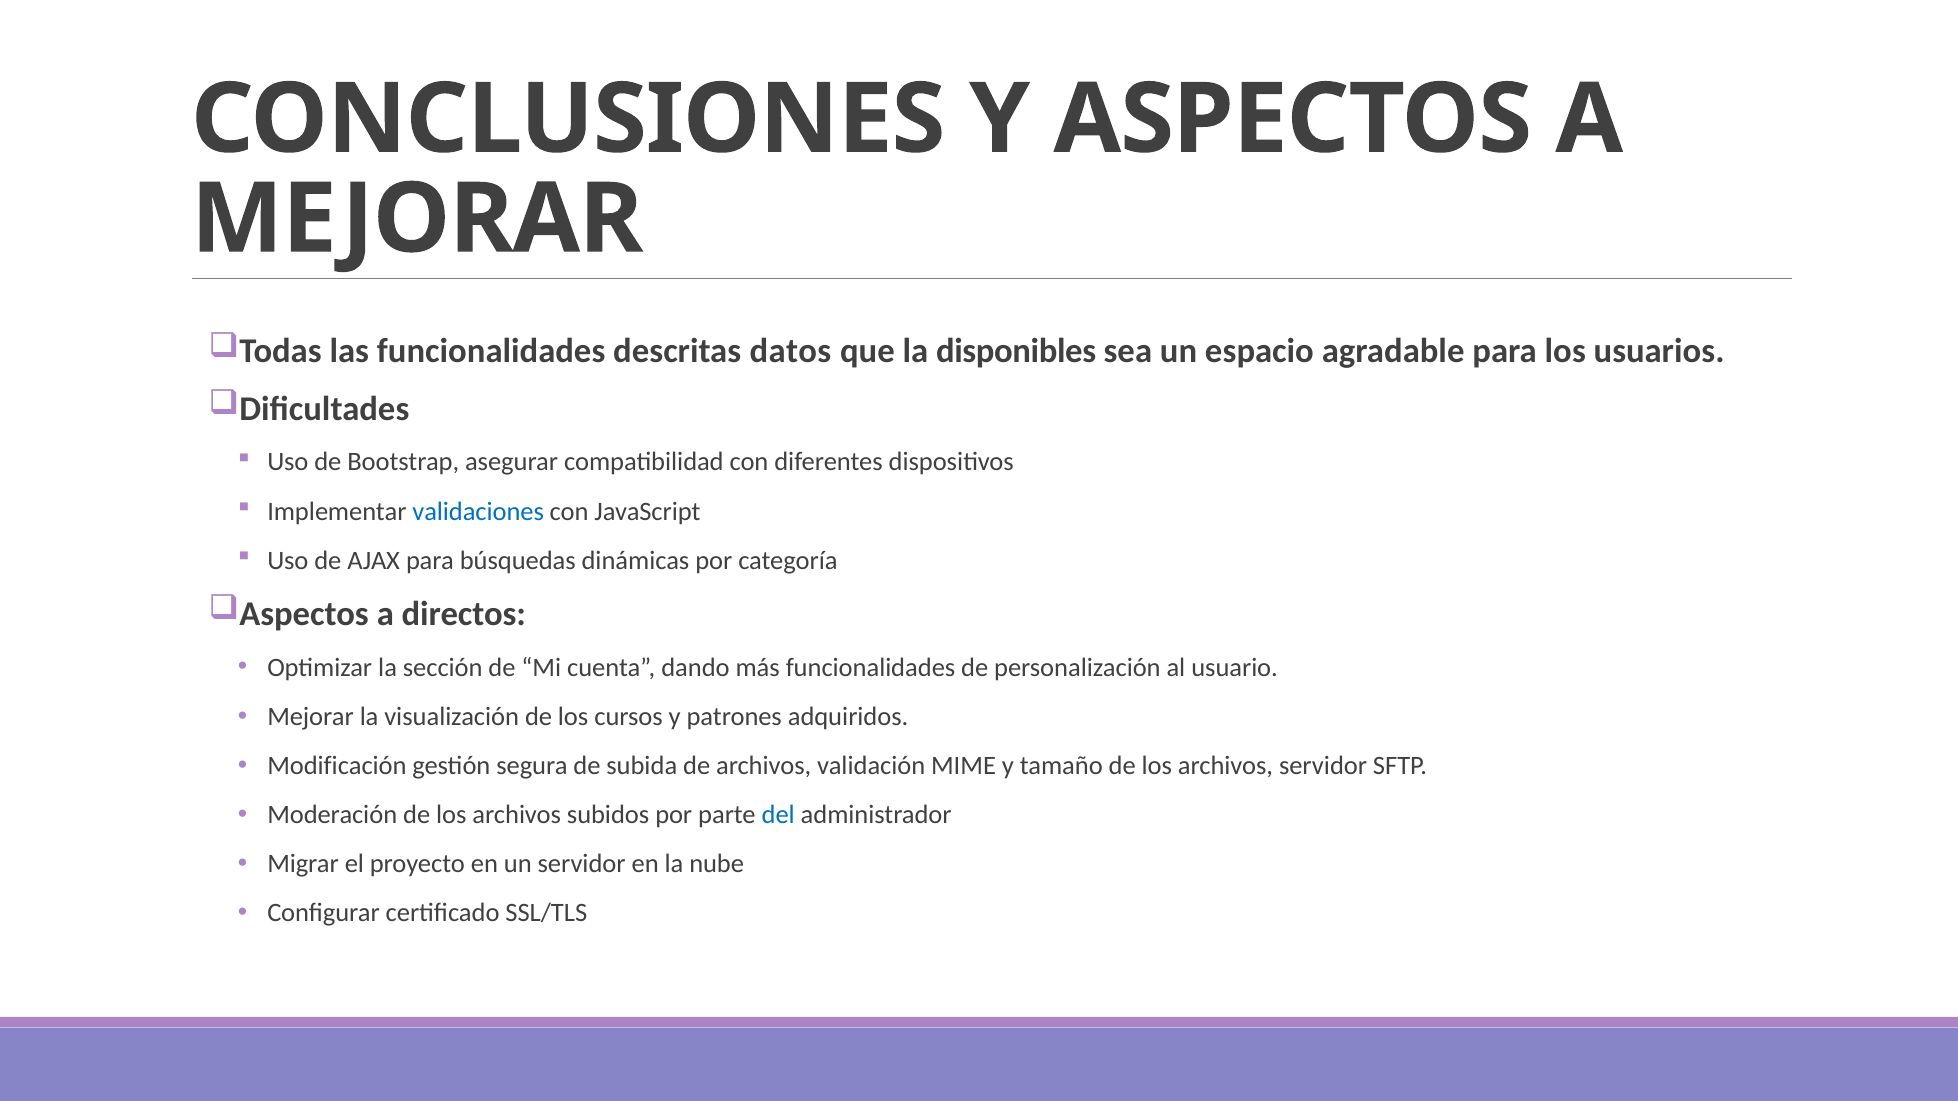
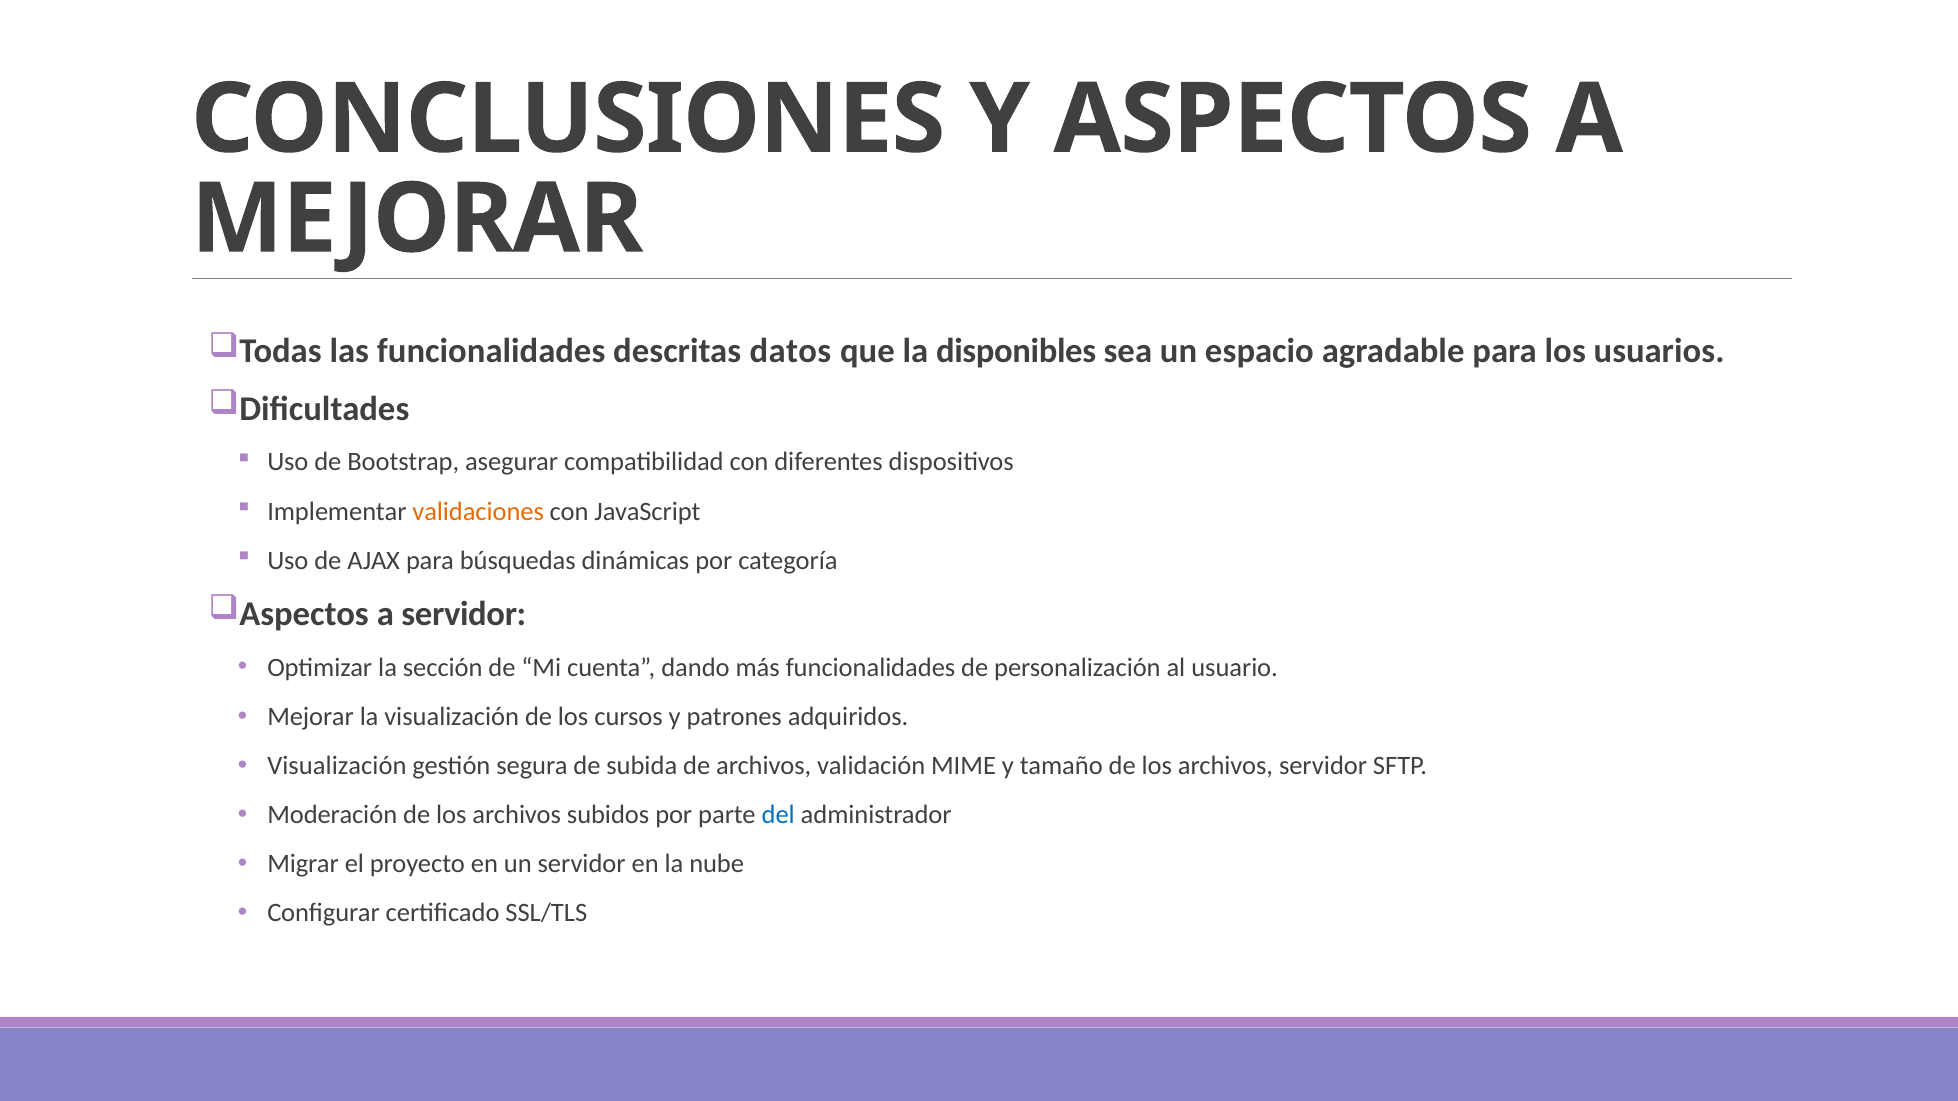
validaciones colour: blue -> orange (478, 511)
a directos: directos -> servidor (464, 614)
Modificación: Modificación -> Visualización (337, 766)
